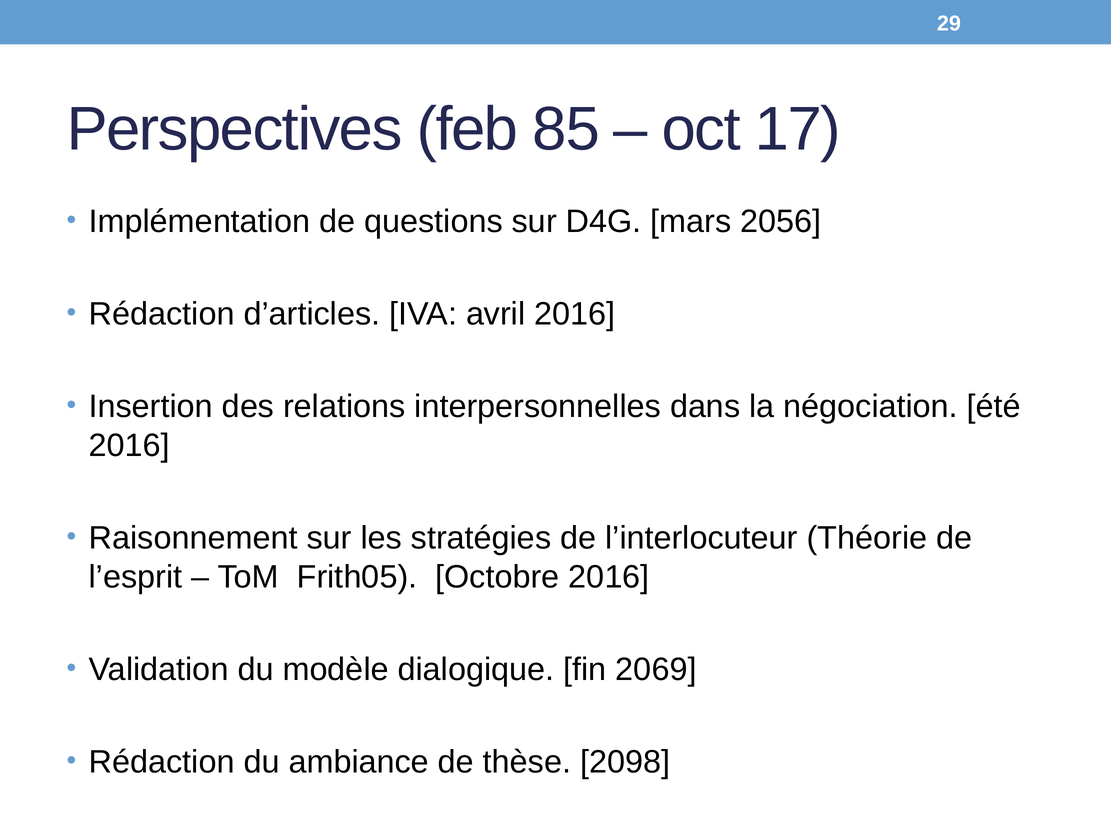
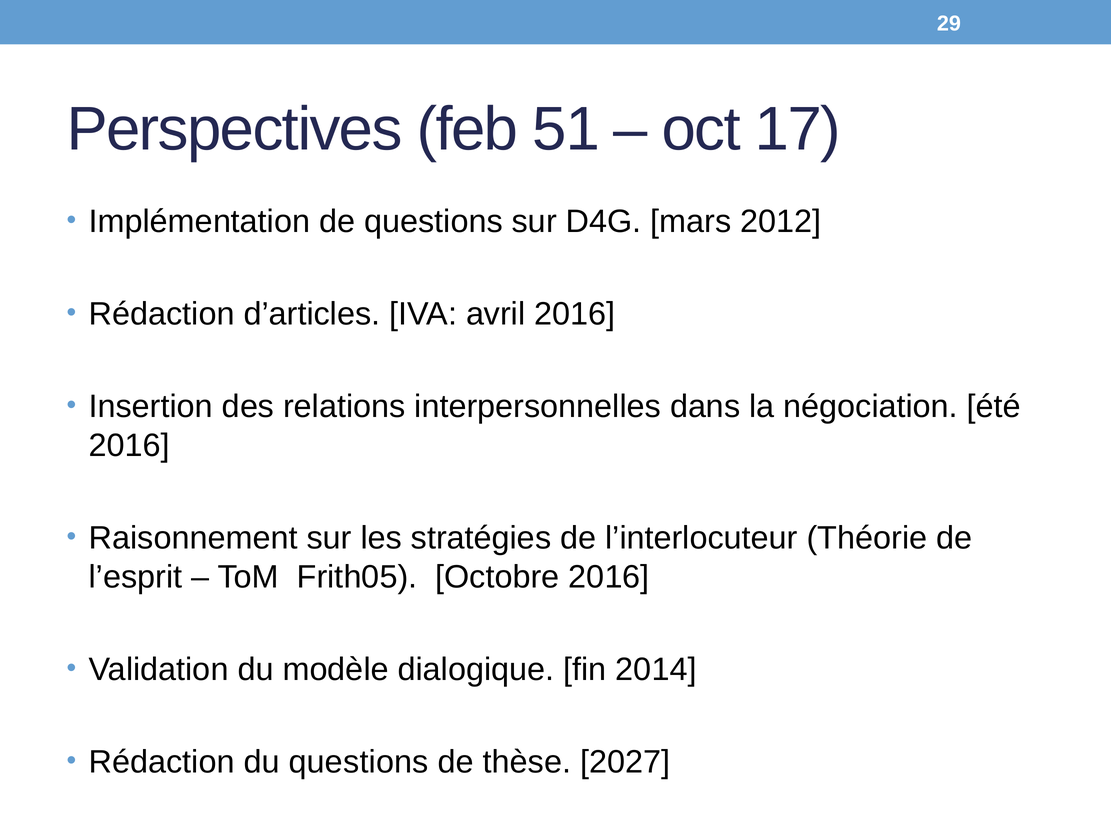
85: 85 -> 51 (566, 129)
2056: 2056 -> 2012 (781, 222)
2069: 2069 -> 2014 (656, 670)
du ambiance: ambiance -> questions (359, 762)
2098: 2098 -> 2027 (625, 762)
